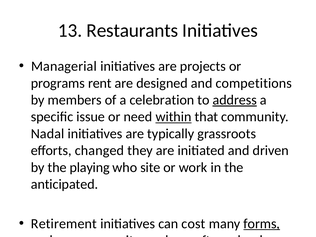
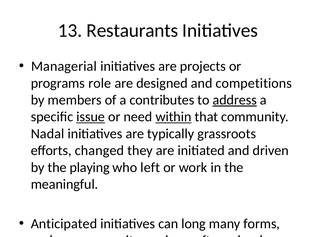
programs rent: rent -> role (100, 83)
celebration: celebration -> contributes (162, 100)
issue underline: none -> present (91, 117)
site: site -> left (150, 167)
anticipated: anticipated -> meaningful (65, 184)
Retirement: Retirement -> Anticipated (64, 224)
cost: cost -> long (194, 224)
forms underline: present -> none (262, 224)
